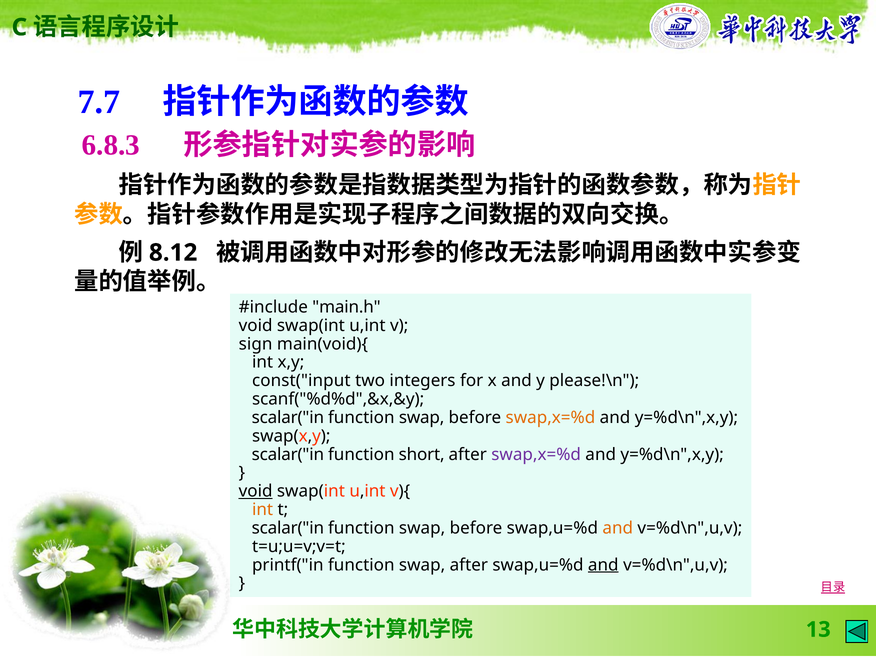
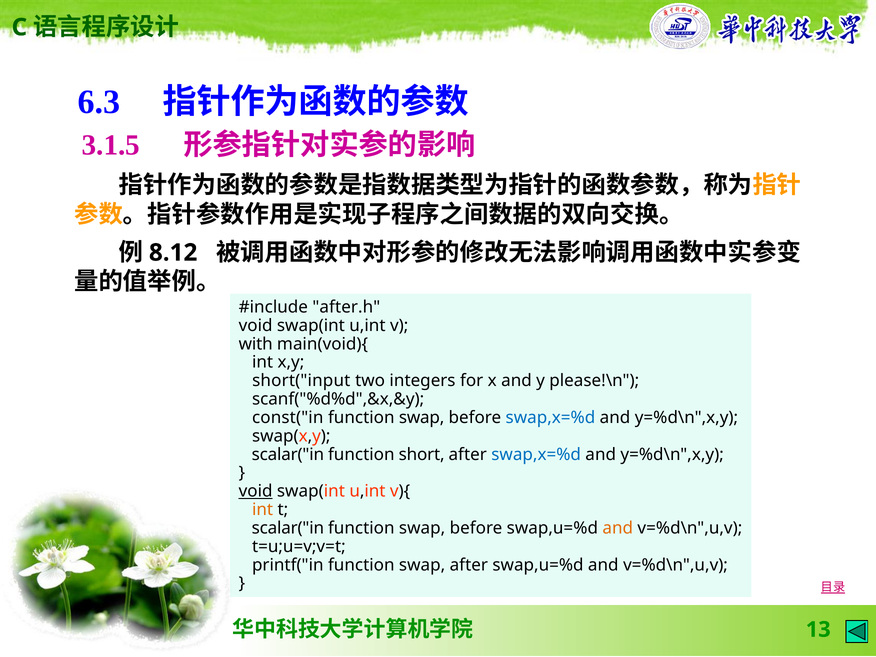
7.7: 7.7 -> 6.3 (99, 102)
6.8.3: 6.8.3 -> 3.1.5 (111, 145)
main.h: main.h -> after.h (346, 307)
sign: sign -> with (256, 344)
const("input: const("input -> short("input (301, 381)
scalar("in: scalar("in -> const("in (288, 418)
swap,x=%d colour: orange -> blue (550, 418)
swap,x=%d colour: purple -> blue (536, 454)
and underline: present -> none (603, 565)
